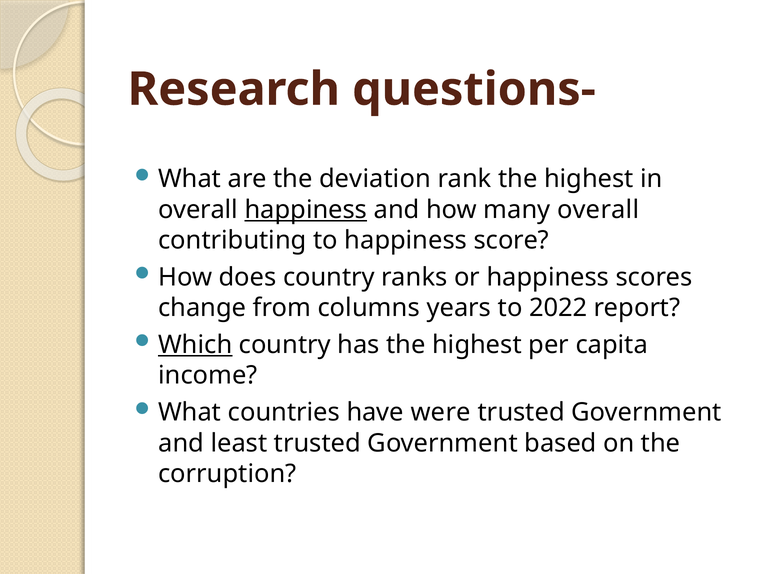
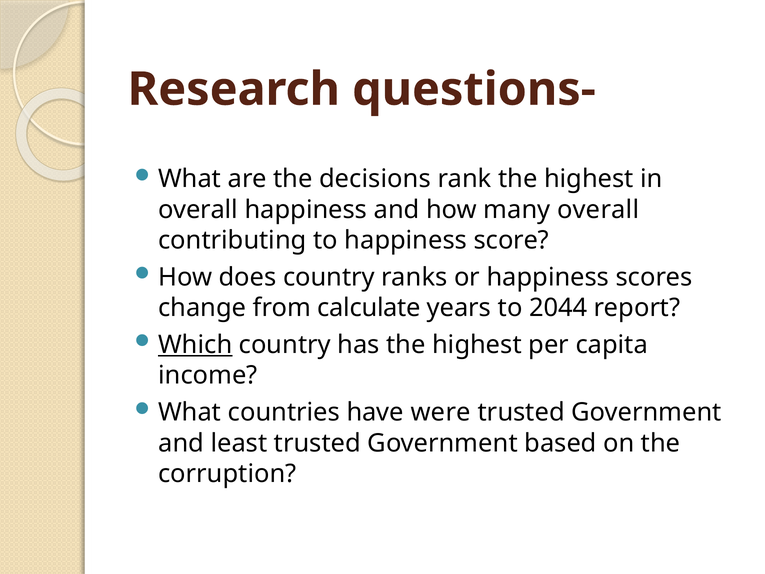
deviation: deviation -> decisions (375, 179)
happiness underline: present -> none (306, 210)
columns: columns -> calculate (369, 308)
2022: 2022 -> 2044 (558, 308)
